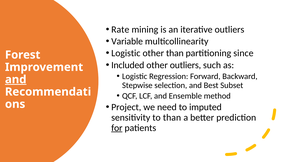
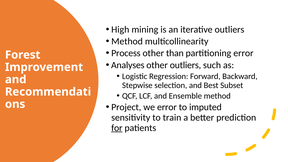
Rate: Rate -> High (120, 29)
Variable: Variable -> Method (127, 41)
Logistic: Logistic -> Process (126, 53)
partitioning since: since -> error (243, 53)
Included: Included -> Analyses (128, 65)
and underline: present -> none (16, 79)
we need: need -> error (167, 107)
to than: than -> train (172, 117)
